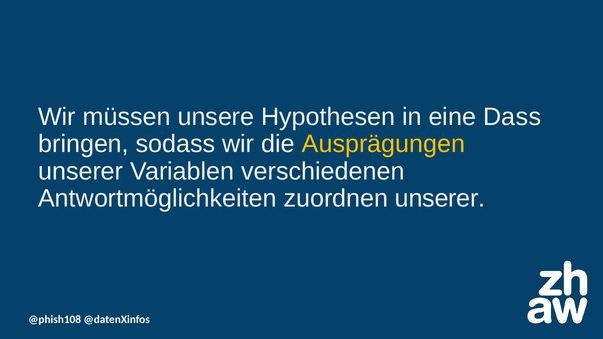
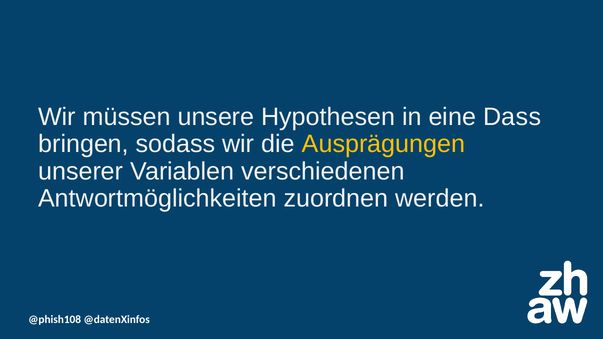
zuordnen unserer: unserer -> werden (440, 198)
